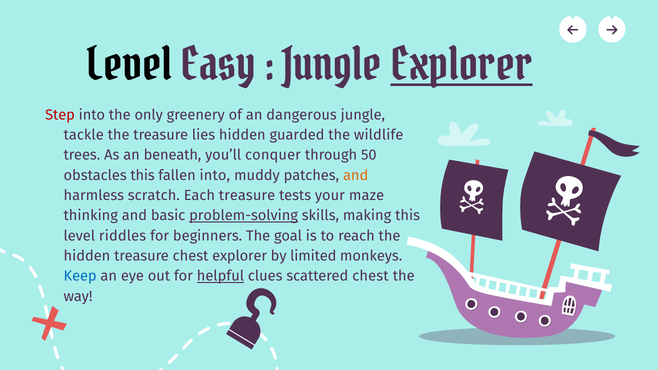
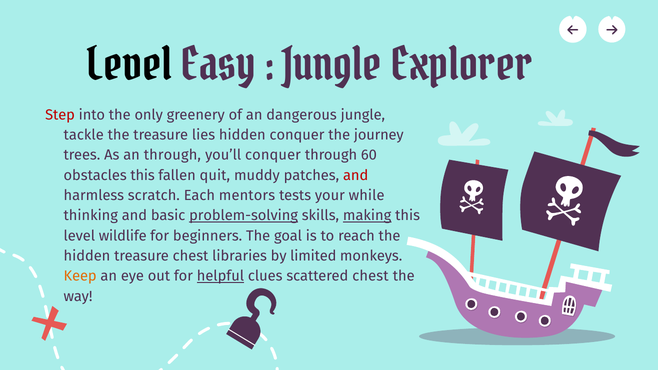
Explorer underline: present -> none (461, 65)
hidden guarded: guarded -> conquer (297, 135)
wildlife: wildlife -> journey (379, 135)
an beneath: beneath -> through (172, 155)
50: 50 -> 60 (369, 155)
fallen into: into -> quit (215, 175)
and colour: orange -> red (356, 175)
Each treasure: treasure -> mentors (247, 195)
maze: maze -> while (367, 195)
making underline: none -> present (367, 216)
riddles: riddles -> wildlife (123, 236)
chest explorer: explorer -> libraries (240, 256)
Keep colour: blue -> orange (80, 276)
